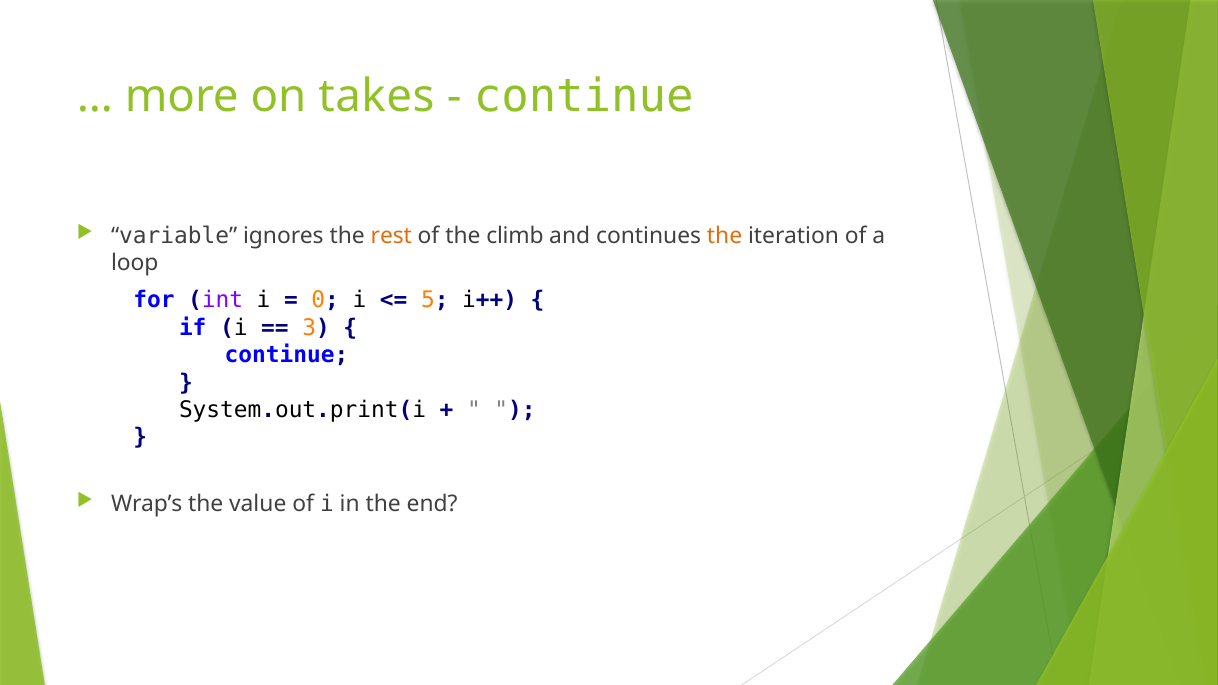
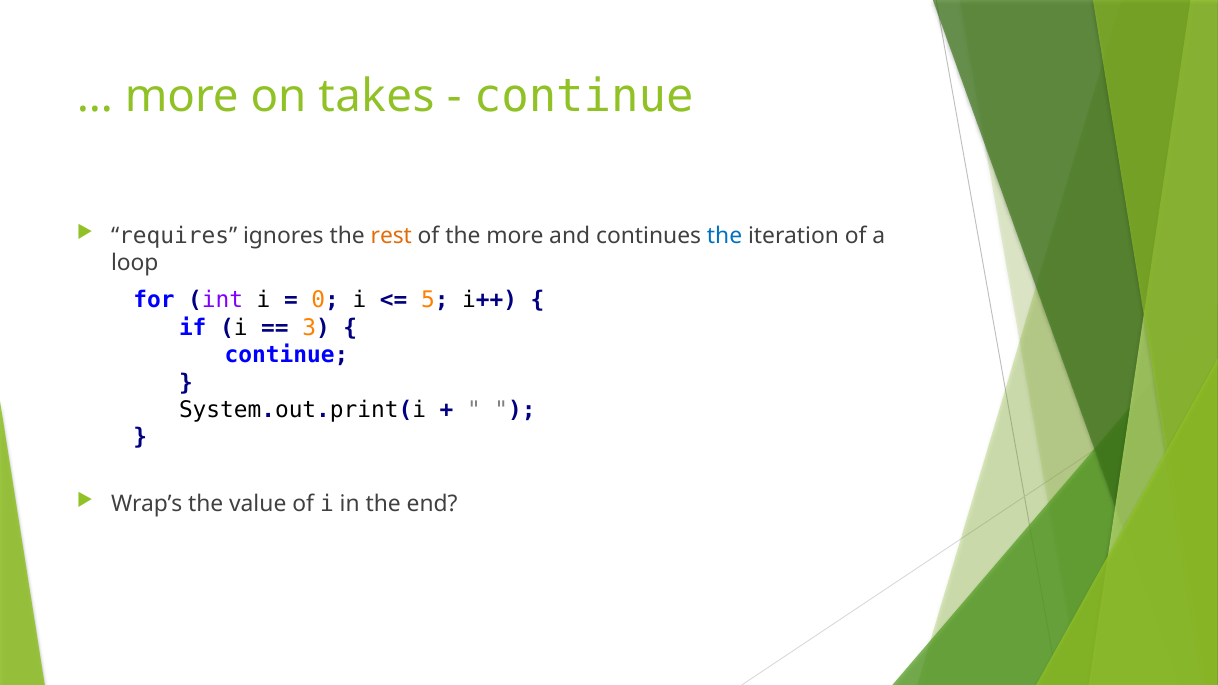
variable: variable -> requires (174, 236)
the climb: climb -> more (515, 236)
the colour: orange -> blue (725, 236)
